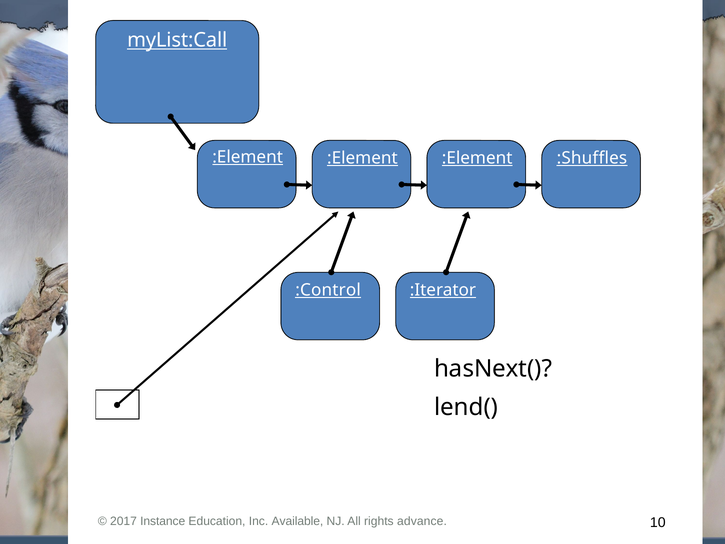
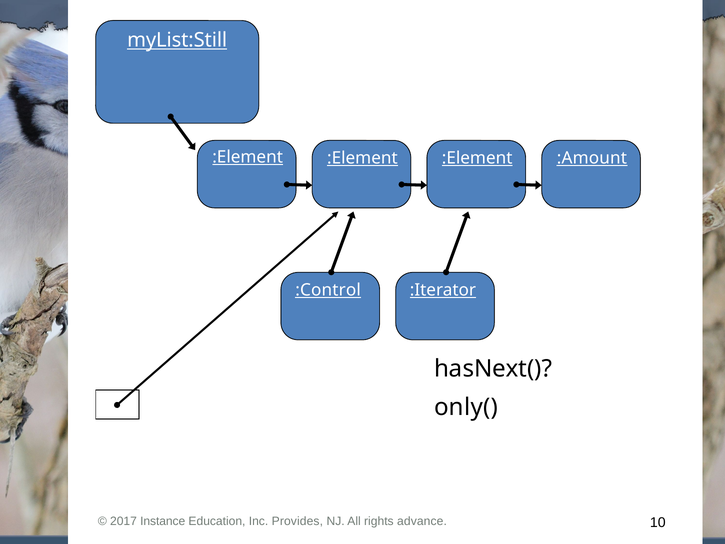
myList:Call: myList:Call -> myList:Still (177, 40)
:Shuffles: :Shuffles -> :Amount (592, 158)
lend(: lend( -> only( (466, 407)
Available: Available -> Provides (297, 521)
